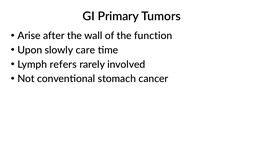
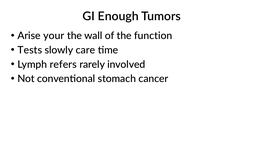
Primary: Primary -> Enough (118, 16)
after: after -> your (54, 36)
Upon: Upon -> Tests (30, 50)
